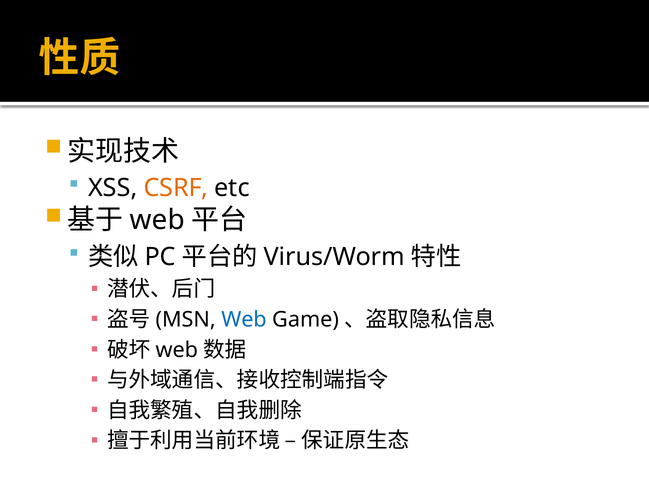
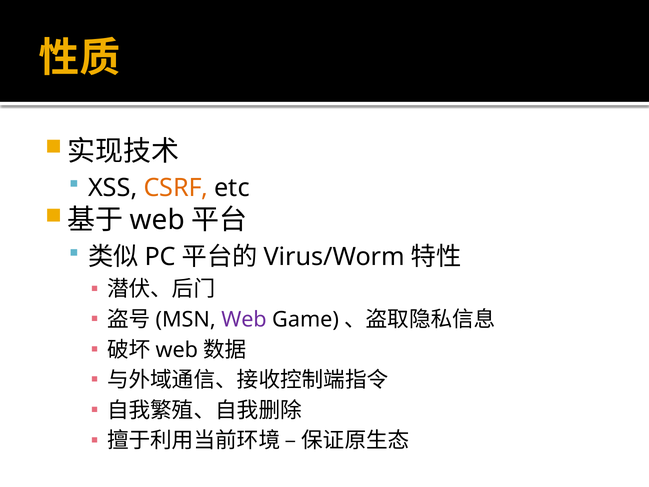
Web colour: blue -> purple (244, 319)
